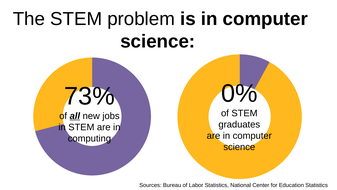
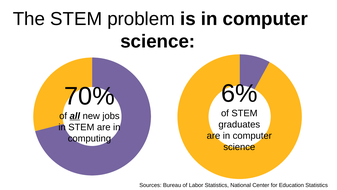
0%: 0% -> 6% (239, 93)
73%: 73% -> 70% (89, 96)
